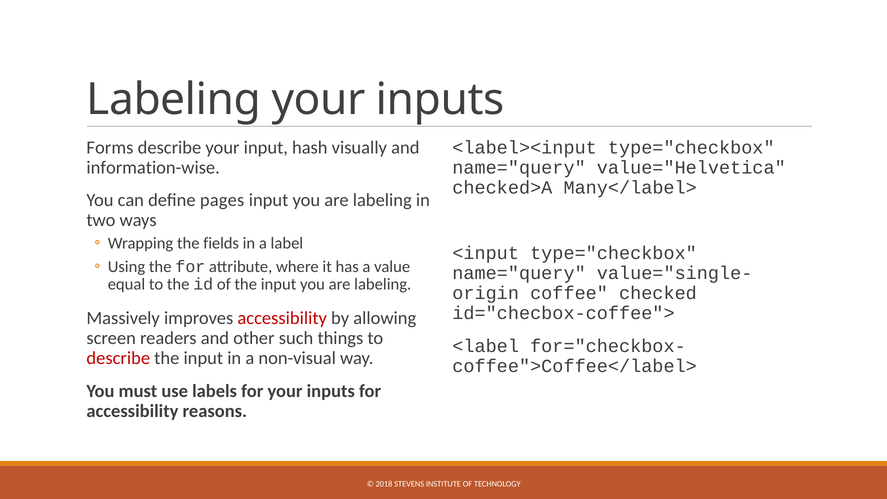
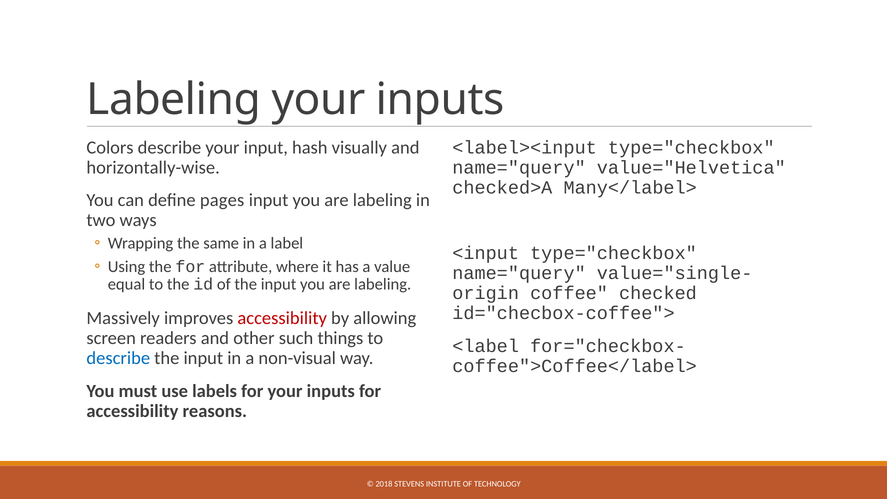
Forms: Forms -> Colors (110, 147)
information-wise: information-wise -> horizontally-wise (153, 167)
fields: fields -> same (221, 243)
describe colour: red -> blue (118, 358)
